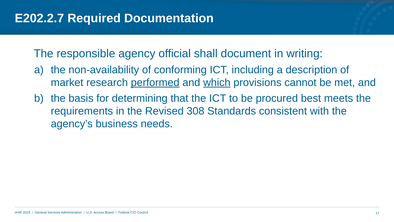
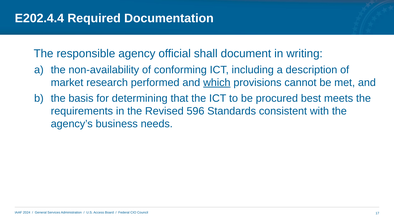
E202.2.7: E202.2.7 -> E202.4.4 (39, 18)
performed underline: present -> none (155, 82)
308: 308 -> 596 (195, 111)
